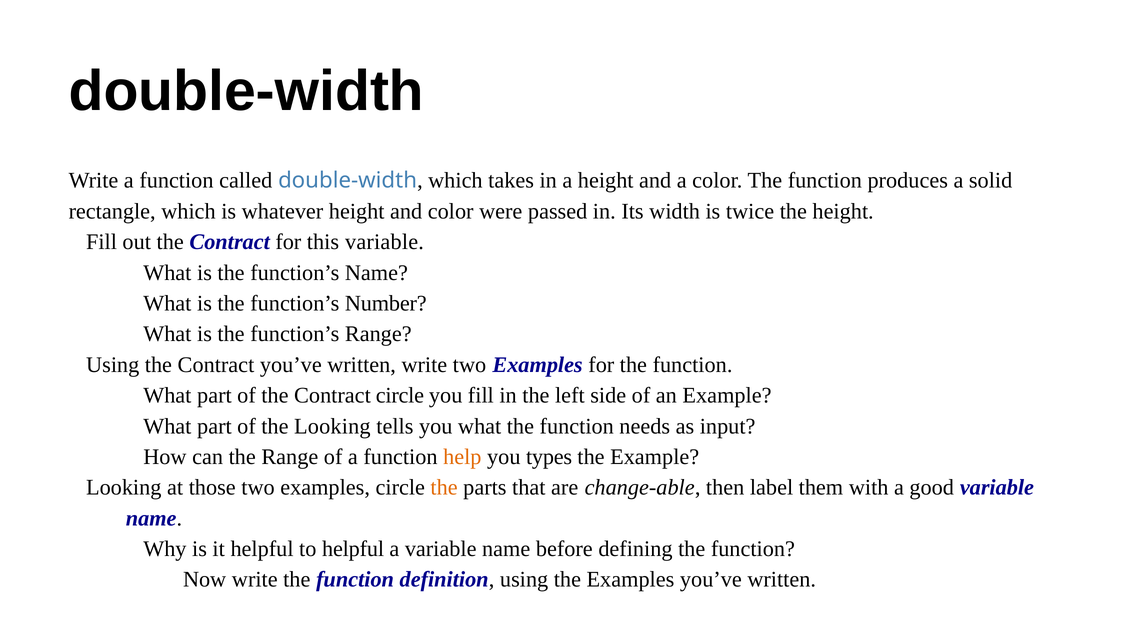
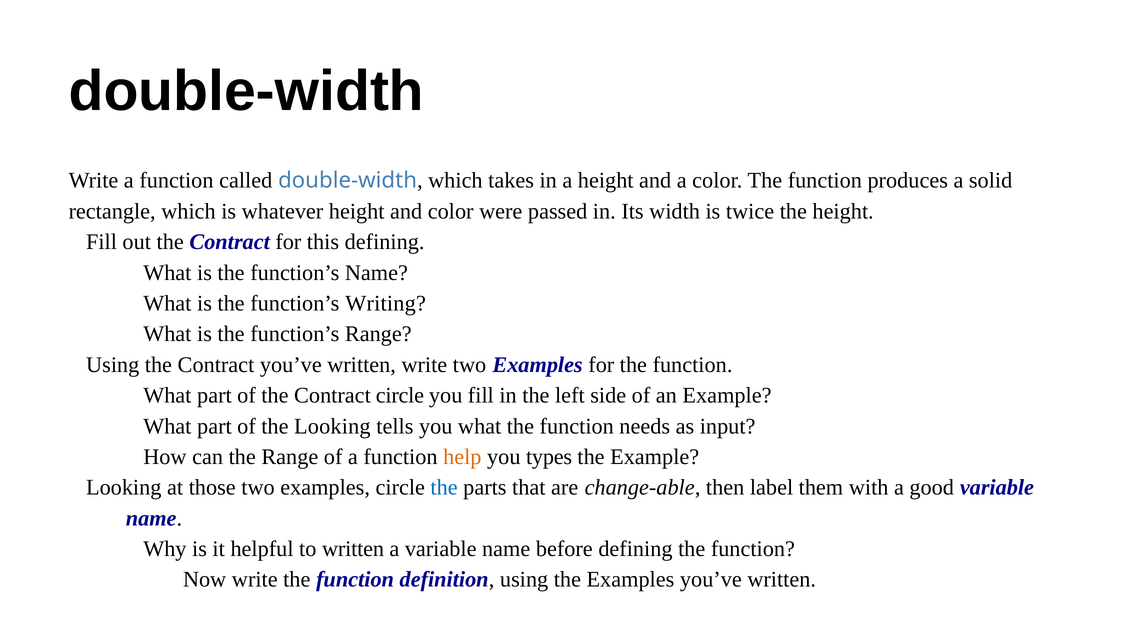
this variable: variable -> defining (385, 242)
Number: Number -> Writing (386, 303)
the colour: orange -> blue (444, 487)
to helpful: helpful -> written (353, 549)
